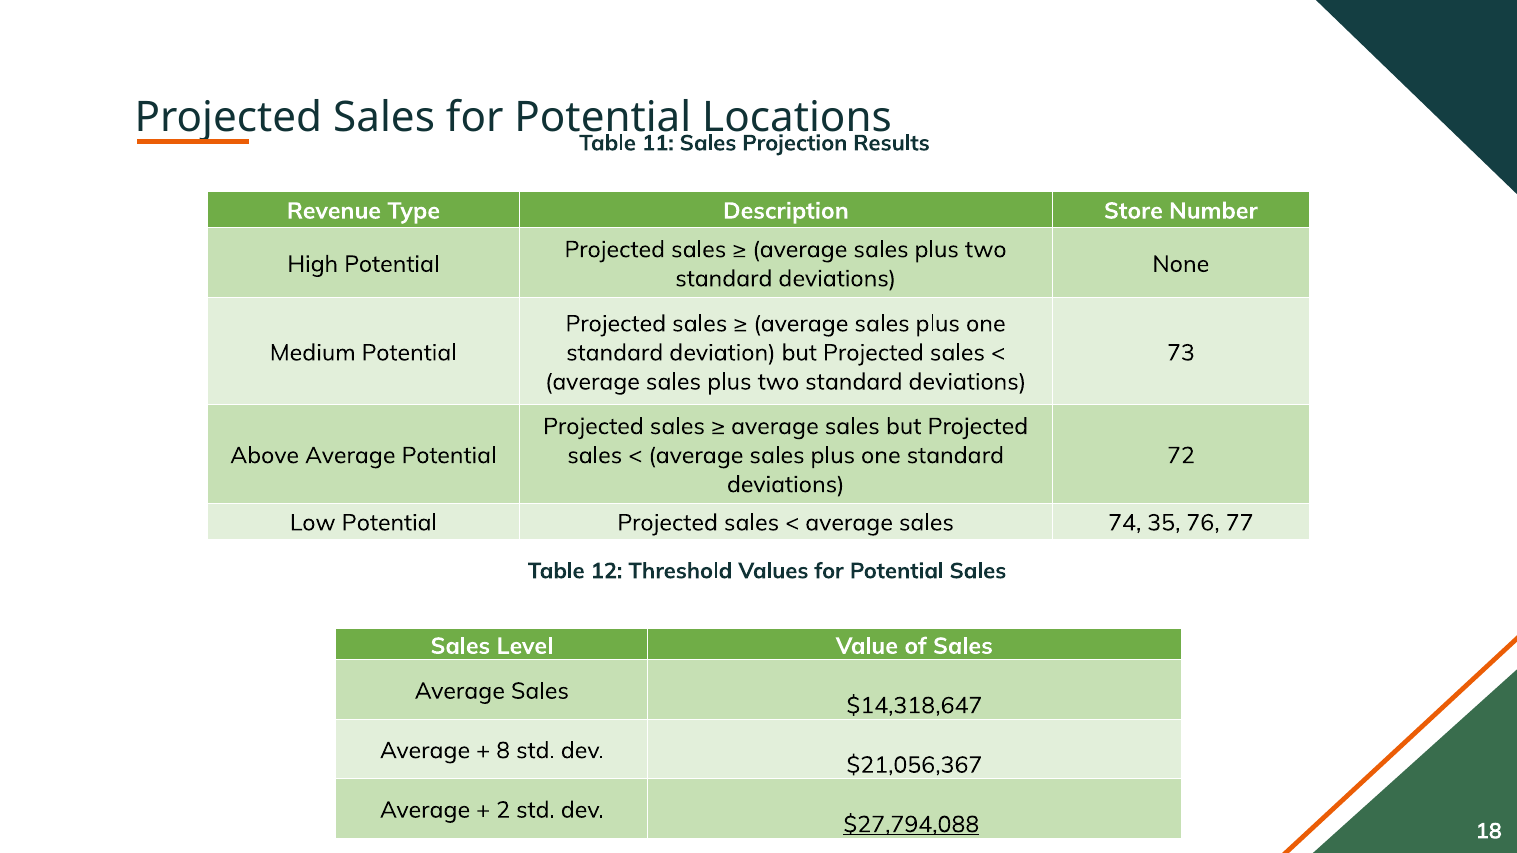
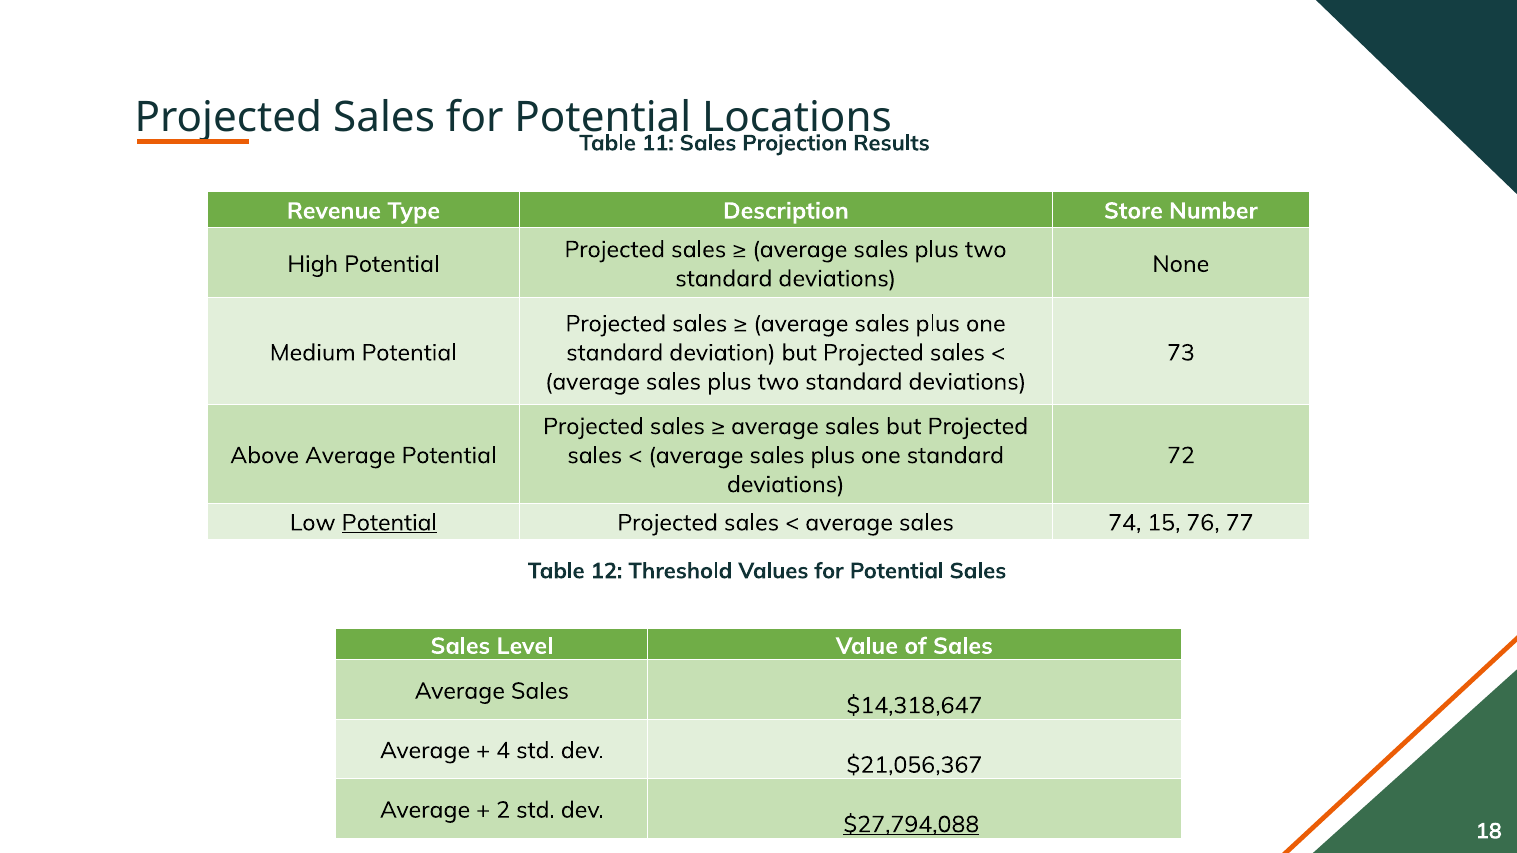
Potential underline: none -> present (389, 523)
35: 35 -> 15 (1164, 523)
8: 8 -> 4 (503, 751)
